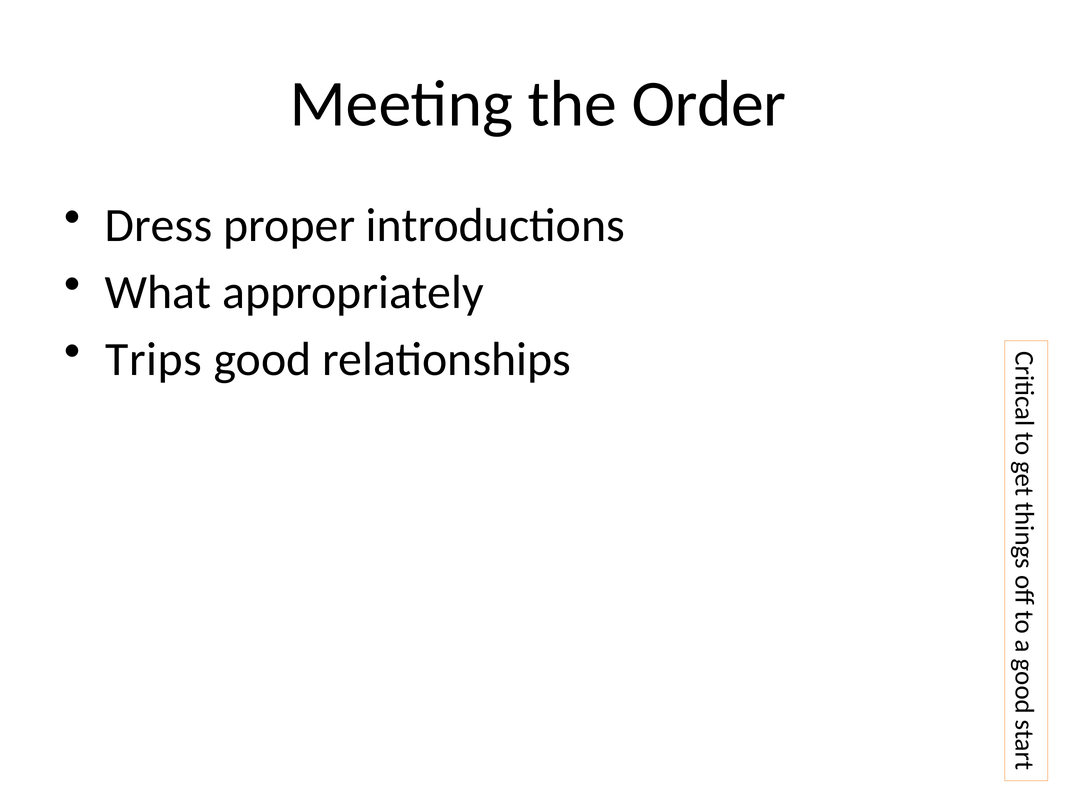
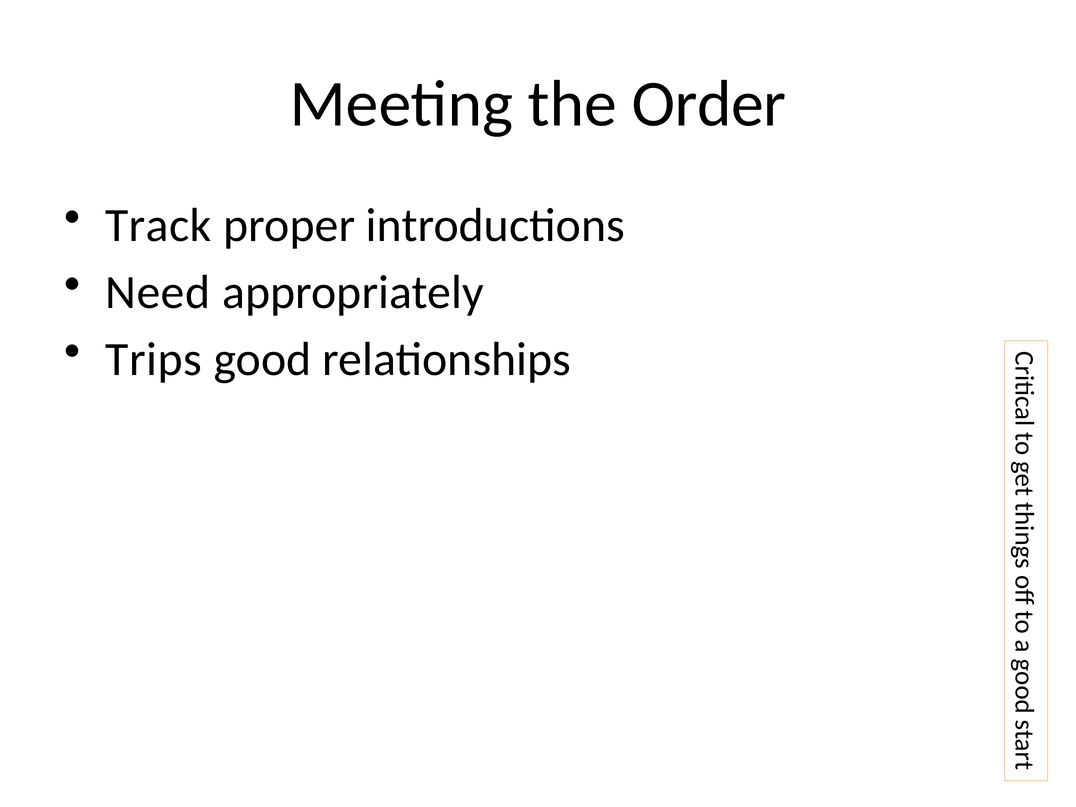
Dress: Dress -> Track (158, 226)
What: What -> Need (158, 293)
